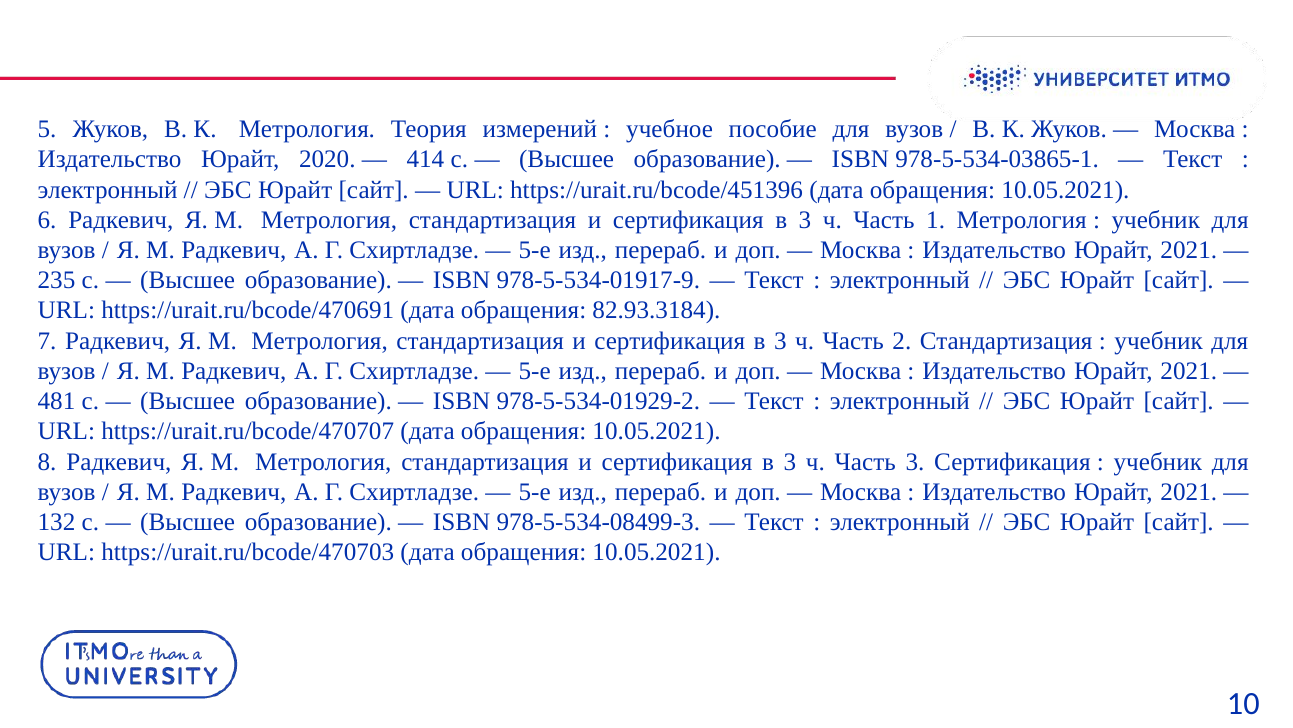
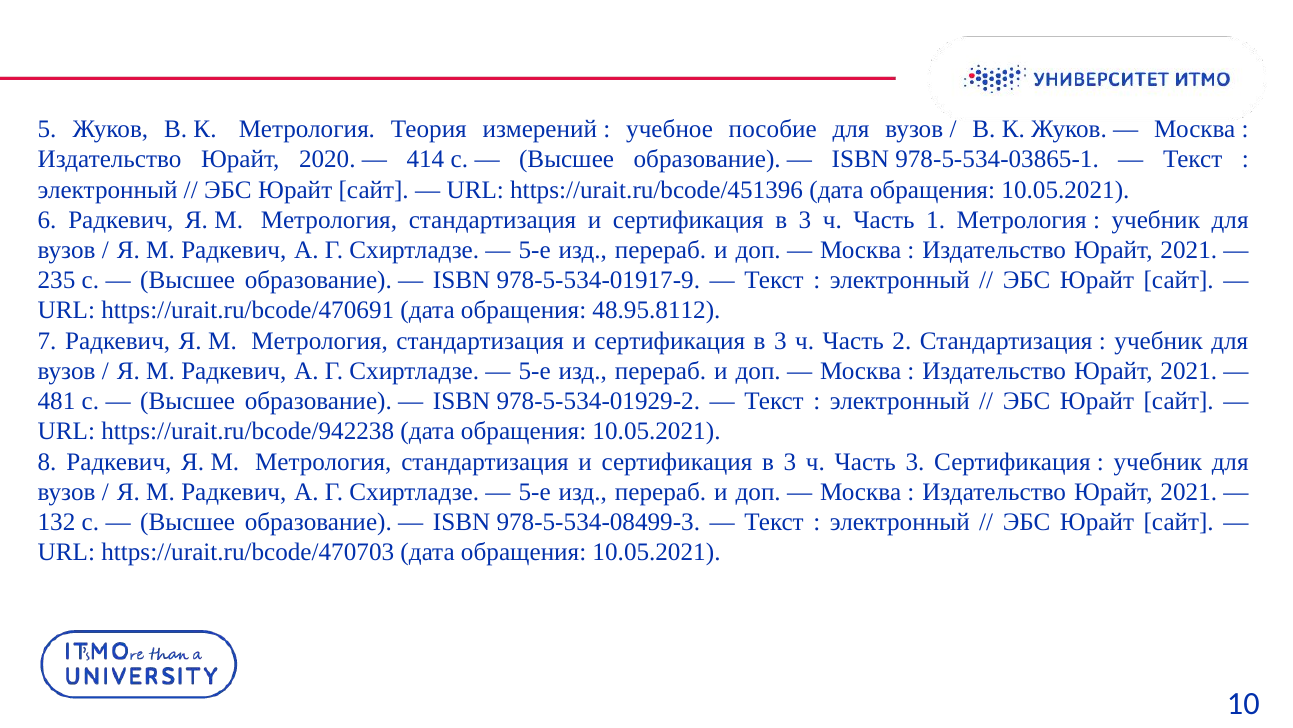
82.93.3184: 82.93.3184 -> 48.95.8112 (656, 310)
https://urait.ru/bcode/470707: https://urait.ru/bcode/470707 -> https://urait.ru/bcode/942238 (248, 431)
